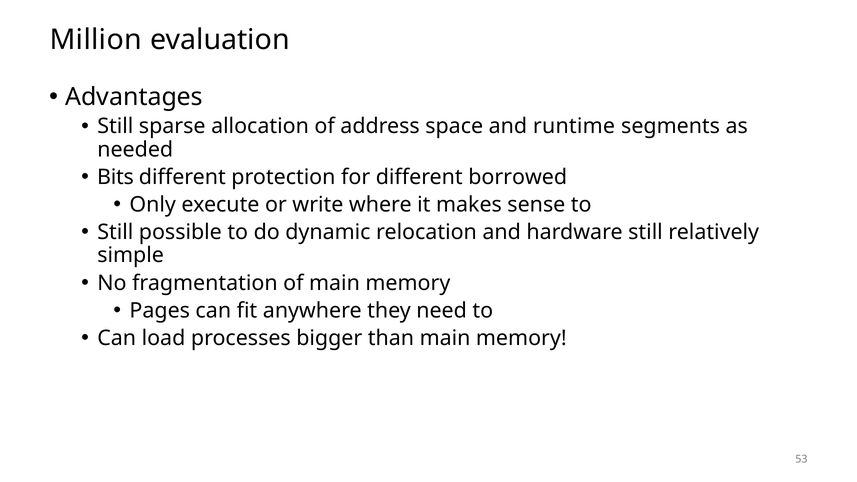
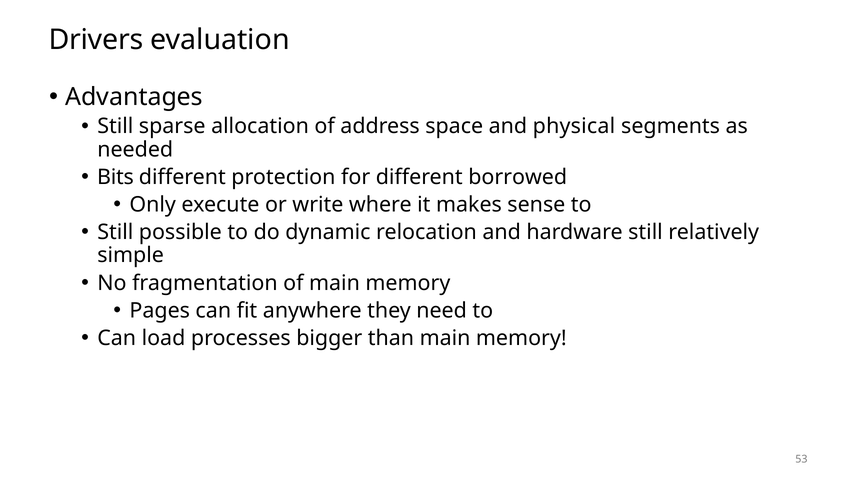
Million: Million -> Drivers (96, 40)
runtime: runtime -> physical (574, 126)
